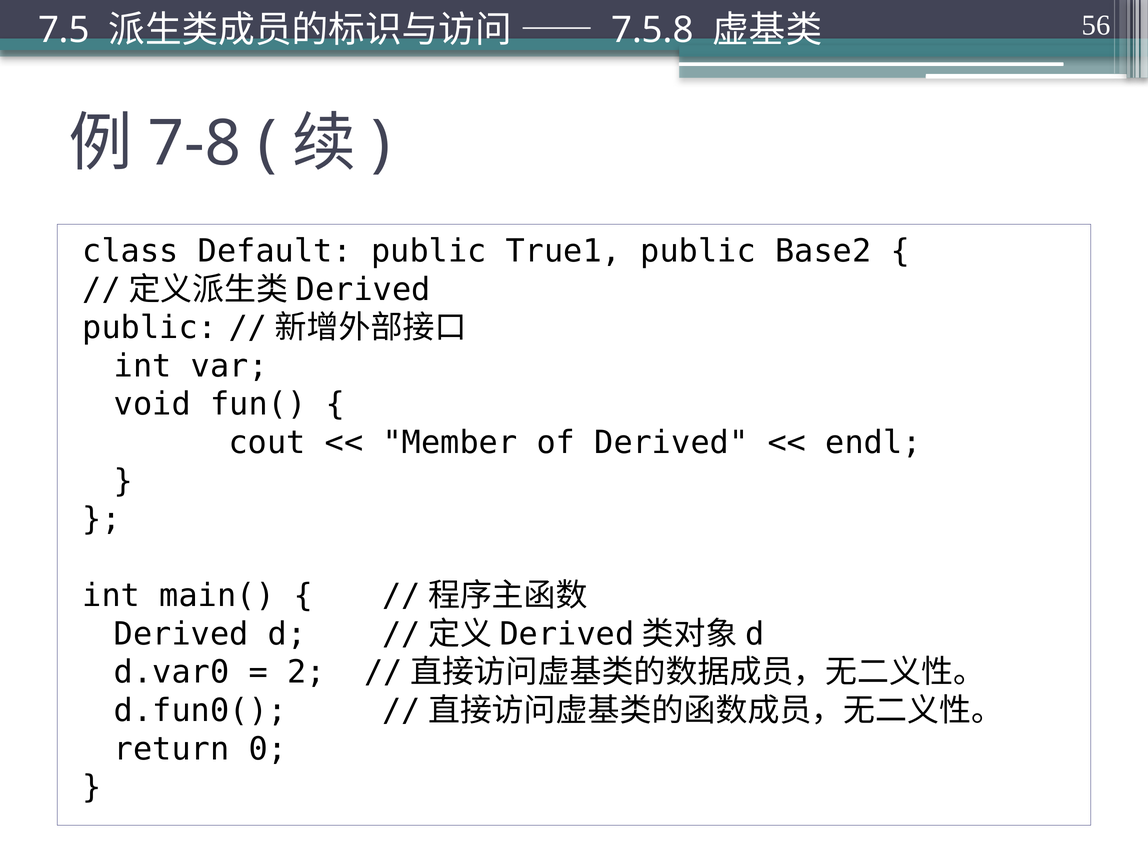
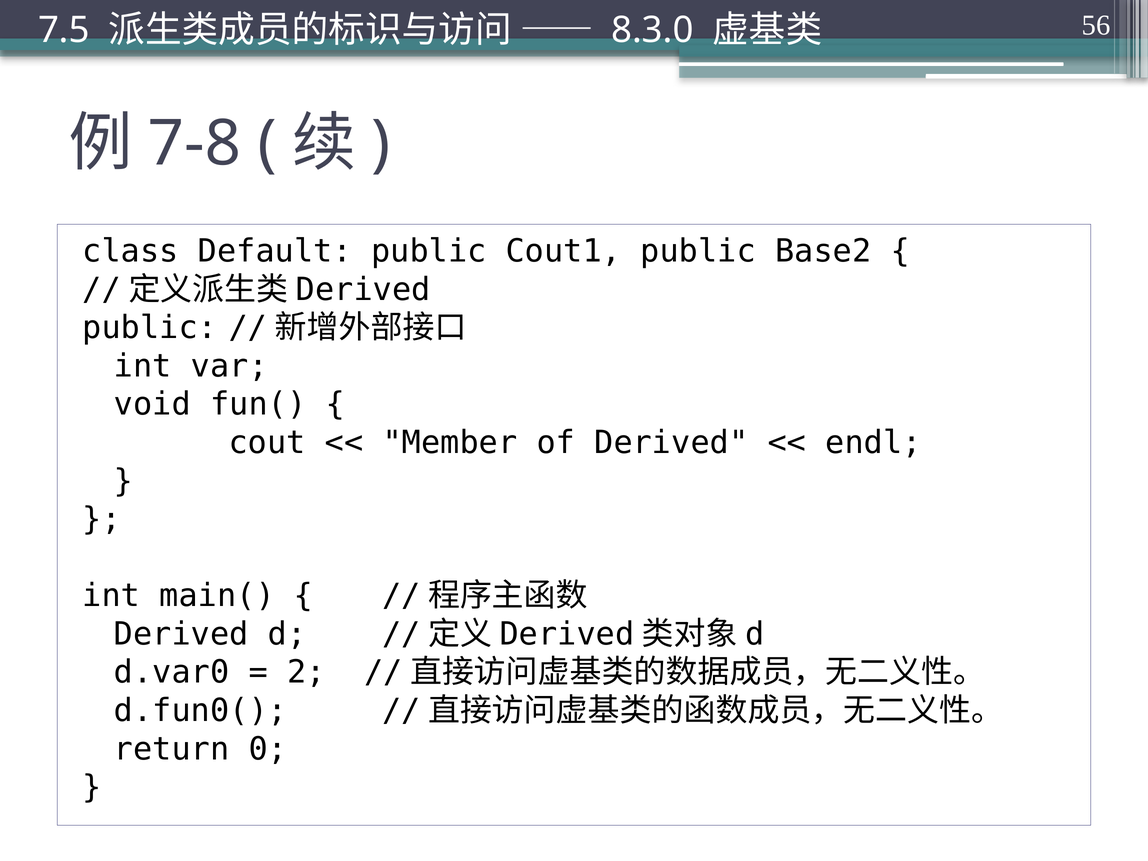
7.5.8: 7.5.8 -> 8.3.0 (652, 30)
True1: True1 -> Cout1 (563, 251)
